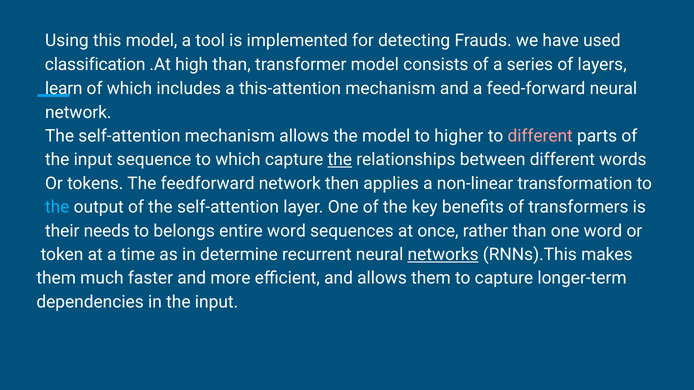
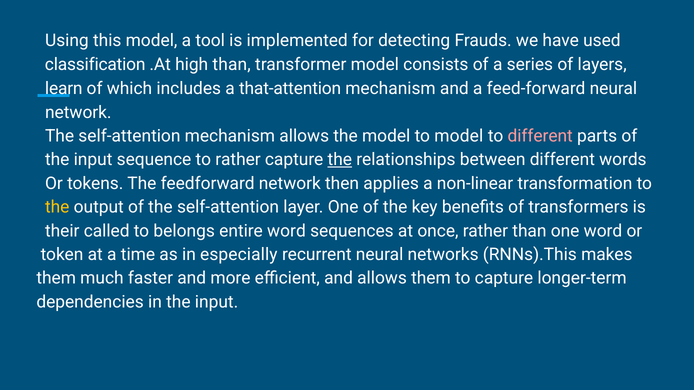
this-attention: this-attention -> that-attention (290, 89)
to higher: higher -> model (459, 136)
to which: which -> rather (238, 160)
the colour: light blue -> yellow (57, 207)
needs: needs -> called (107, 231)
determine: determine -> especially (239, 255)
networks underline: present -> none (443, 255)
